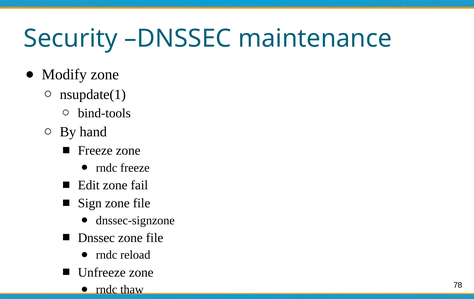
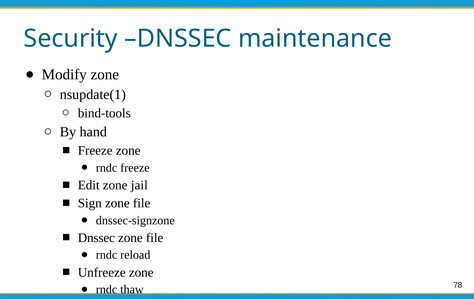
fail: fail -> jail (139, 185)
